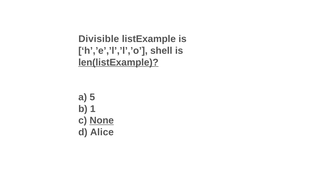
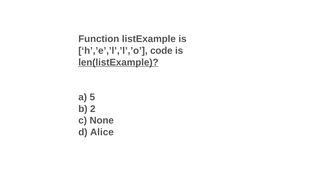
Divisible: Divisible -> Function (99, 39)
shell: shell -> code (161, 51)
1: 1 -> 2 (93, 109)
None underline: present -> none (102, 121)
